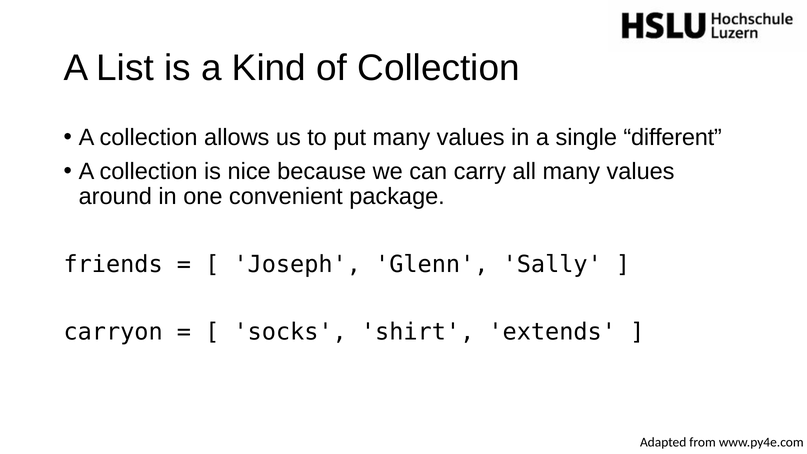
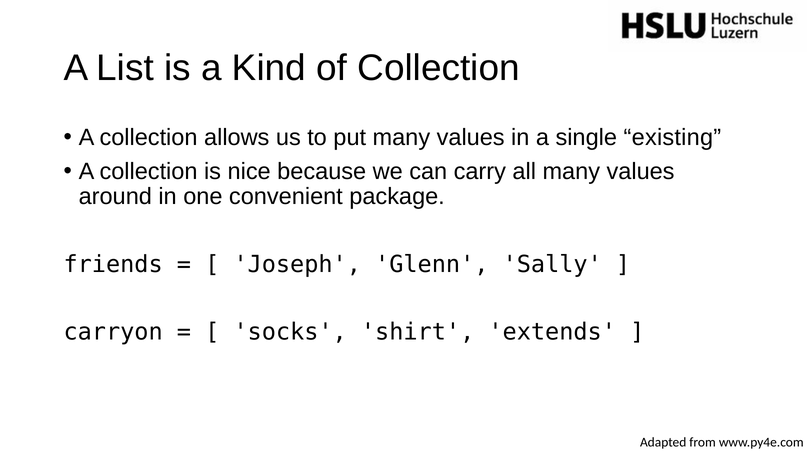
different: different -> existing (672, 137)
